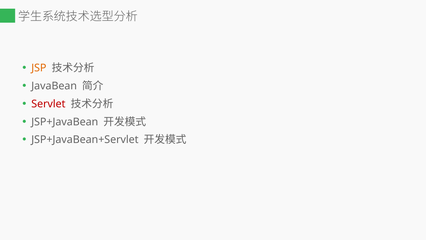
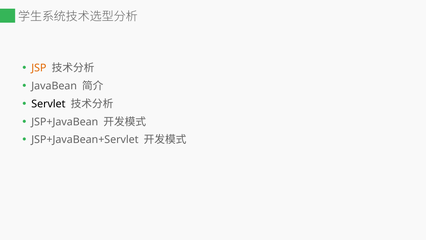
Servlet colour: red -> black (48, 104)
